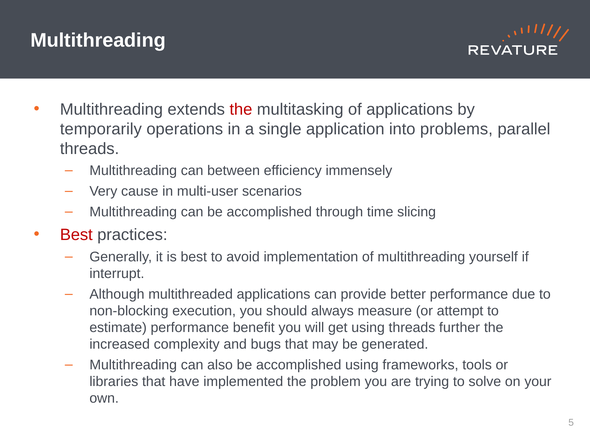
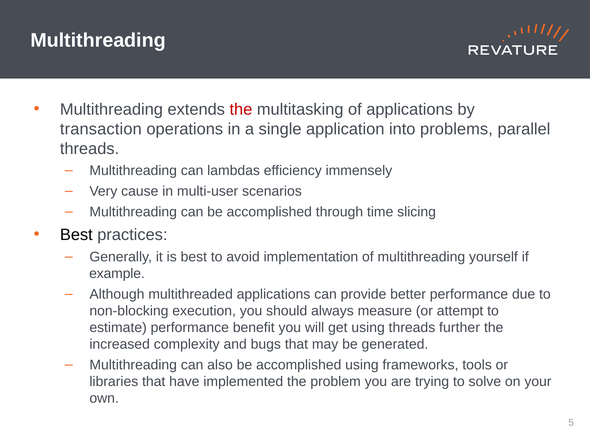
temporarily: temporarily -> transaction (101, 129)
between: between -> lambdas (234, 171)
Best colour: red -> black (76, 235)
interrupt: interrupt -> example (117, 274)
